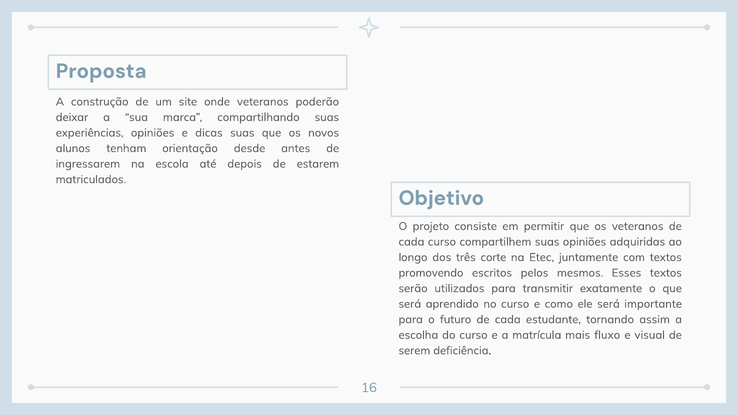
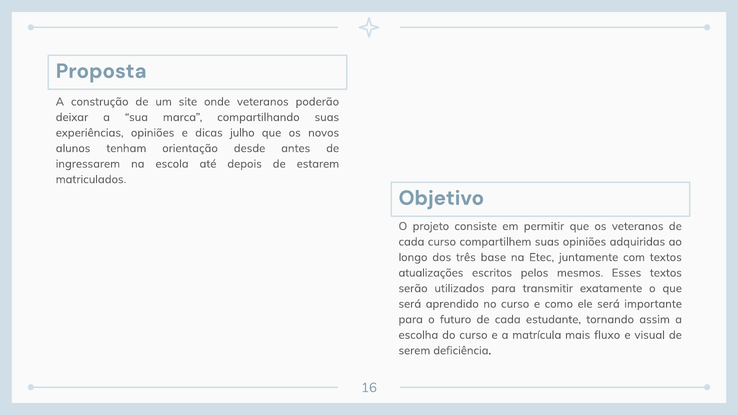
dicas suas: suas -> julho (242, 133)
corte: corte -> base (493, 257)
promovendo: promovendo -> atualizações (431, 273)
